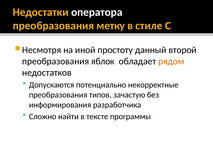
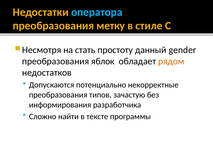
оператора colour: white -> light blue (97, 12)
иной: иной -> стать (85, 50)
второй: второй -> gender (182, 50)
